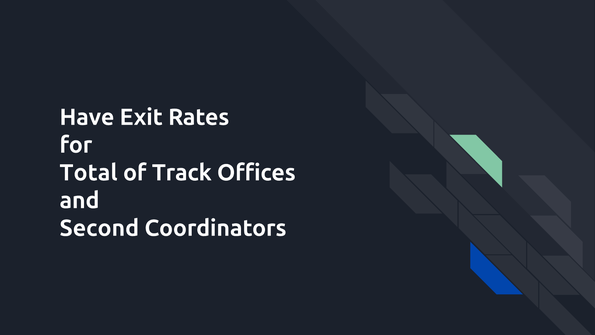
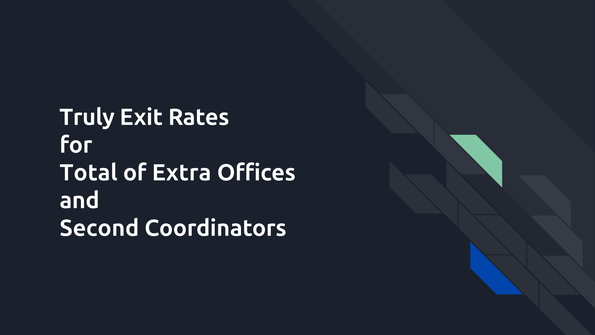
Have: Have -> Truly (87, 117)
Track: Track -> Extra (182, 173)
